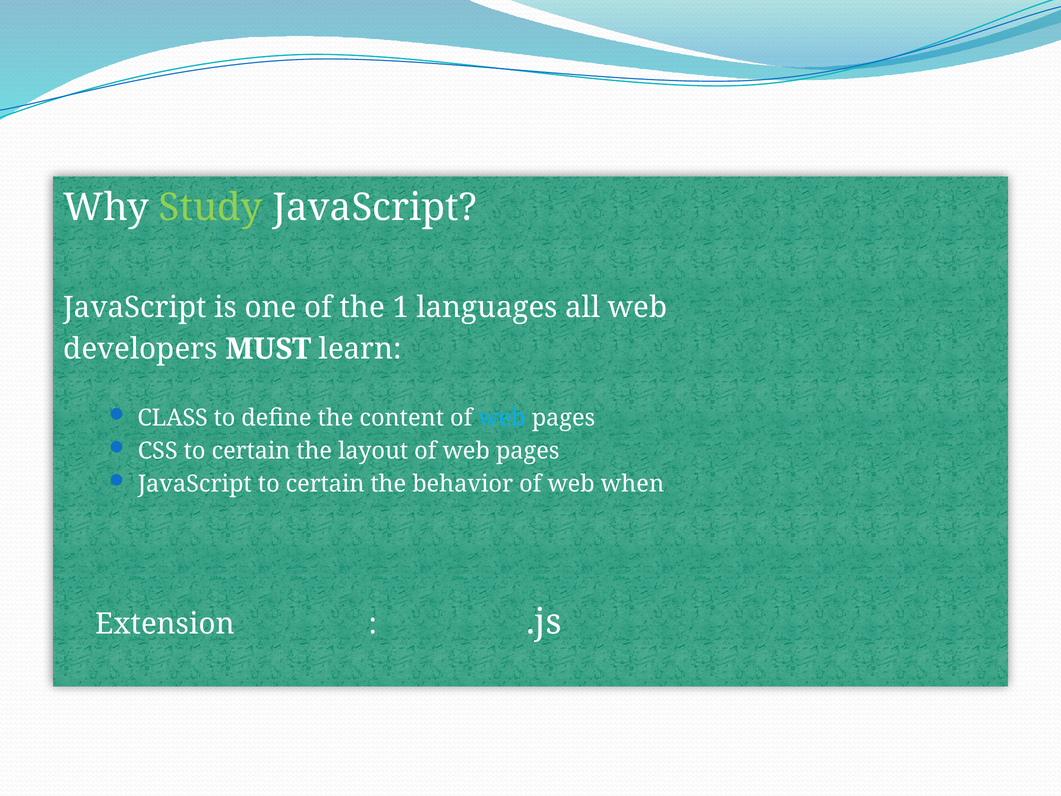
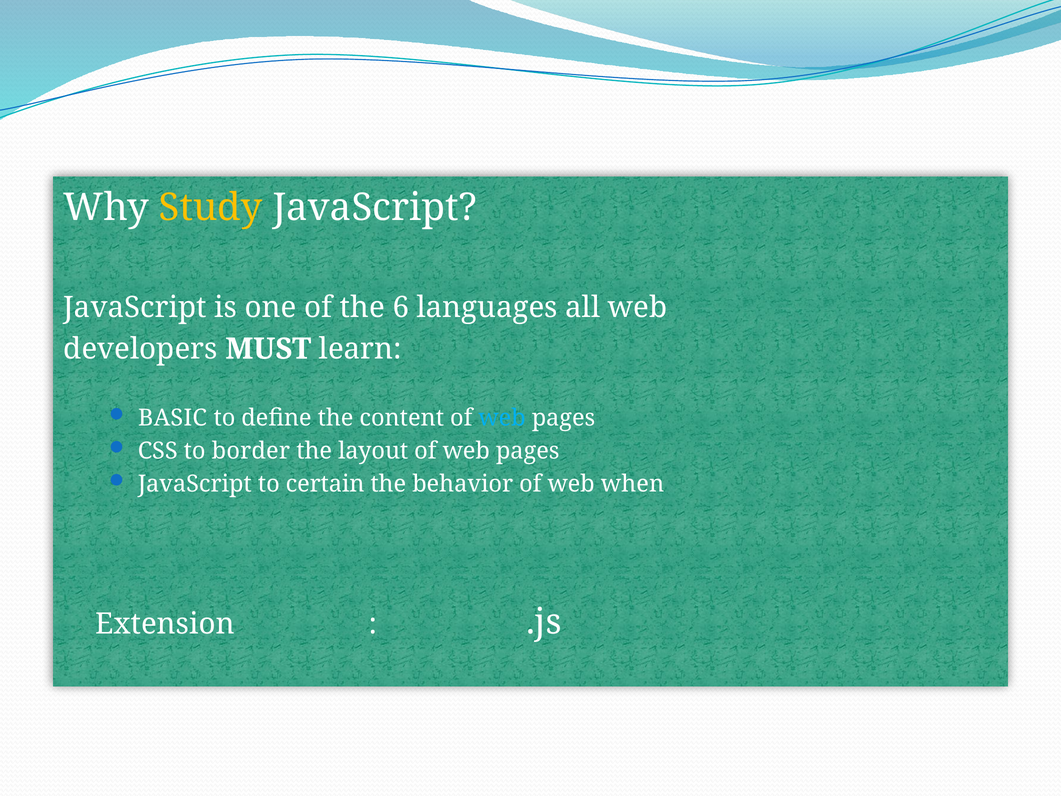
Study colour: light green -> yellow (211, 208)
1: 1 -> 6 (401, 308)
CLASS: CLASS -> BASIC (172, 418)
CSS to certain: certain -> border (251, 451)
